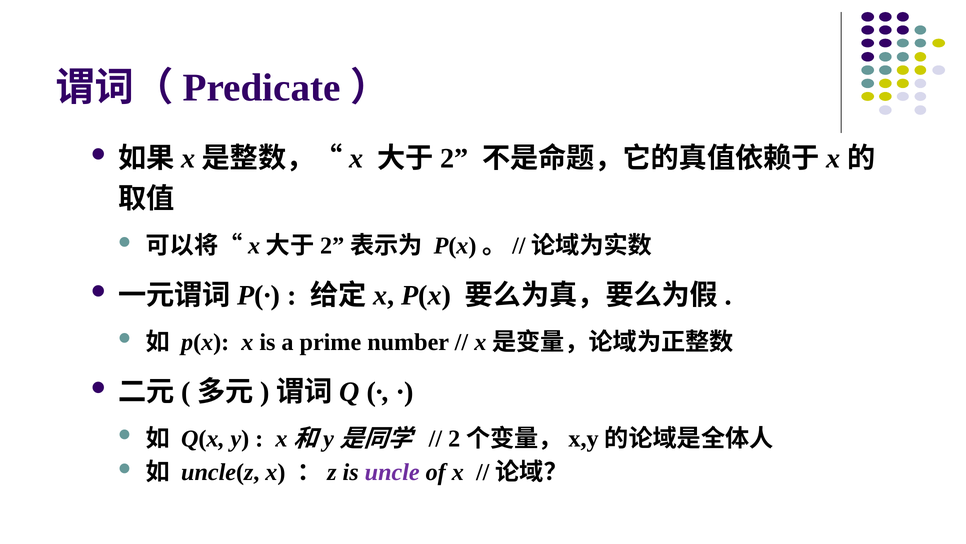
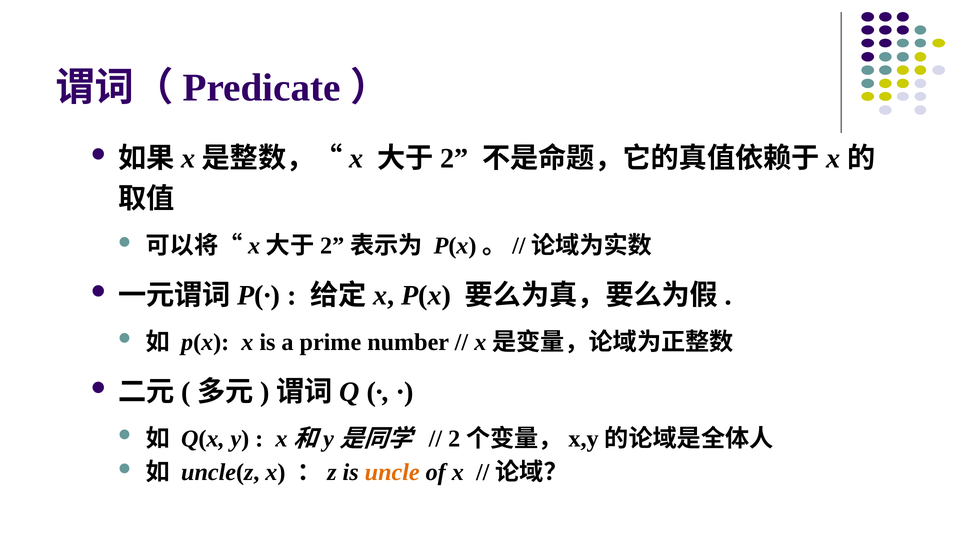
uncle colour: purple -> orange (392, 472)
